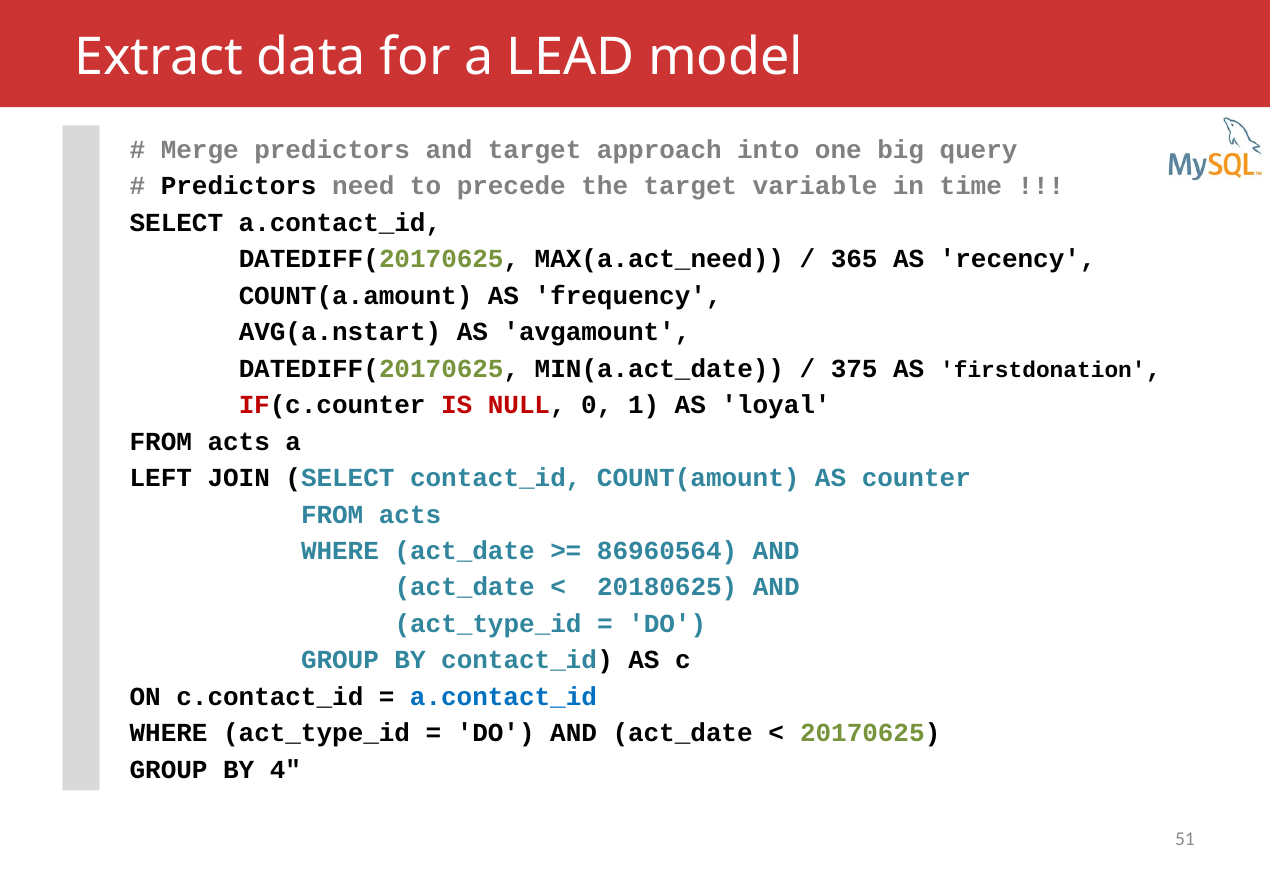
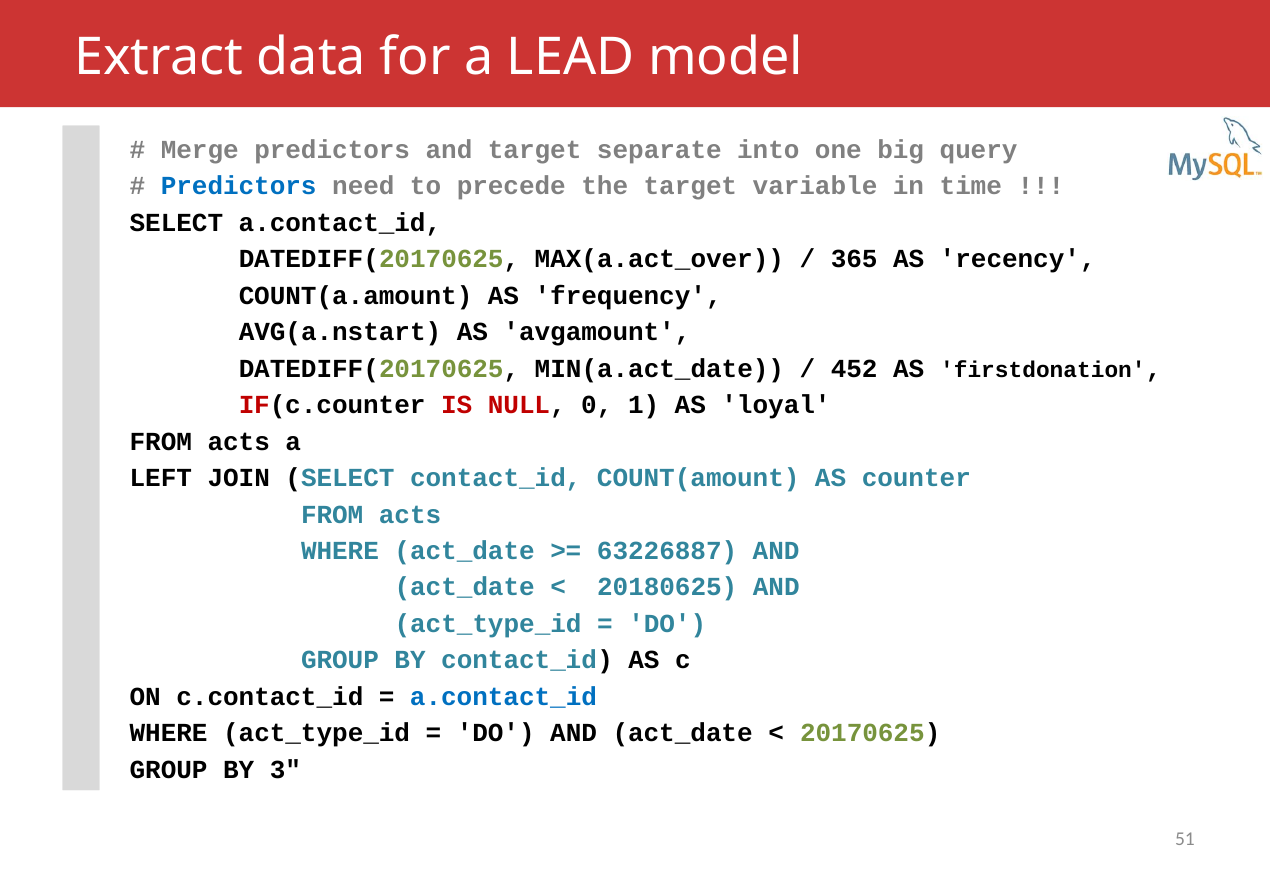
approach: approach -> separate (659, 150)
Predictors colour: black -> blue (239, 186)
MAX(a.act_need: MAX(a.act_need -> MAX(a.act_over (659, 259)
375: 375 -> 452 (854, 369)
86960564: 86960564 -> 63226887 (667, 551)
4: 4 -> 3 (285, 770)
